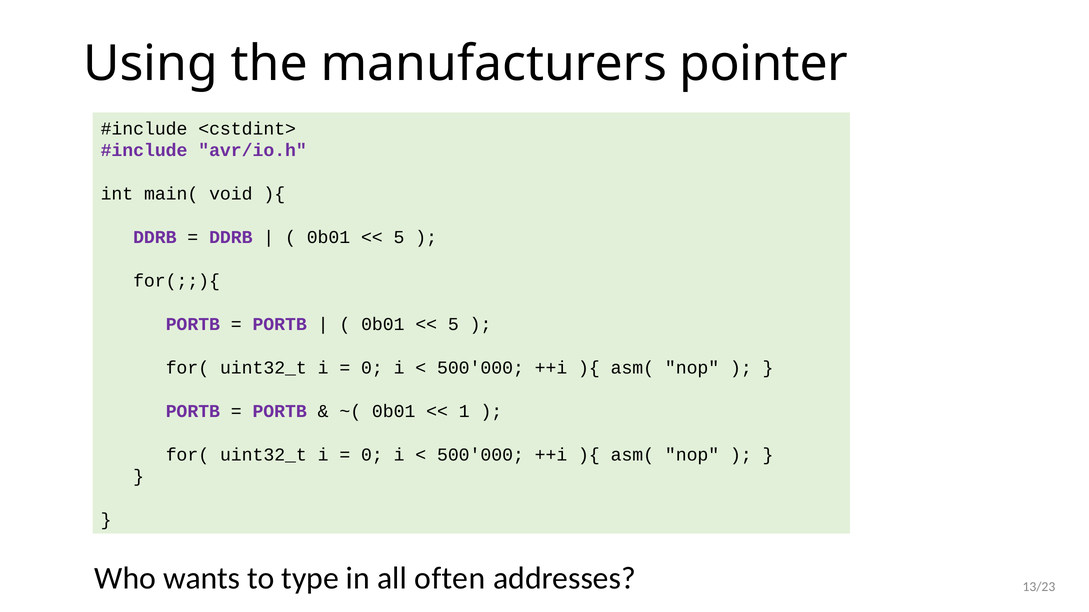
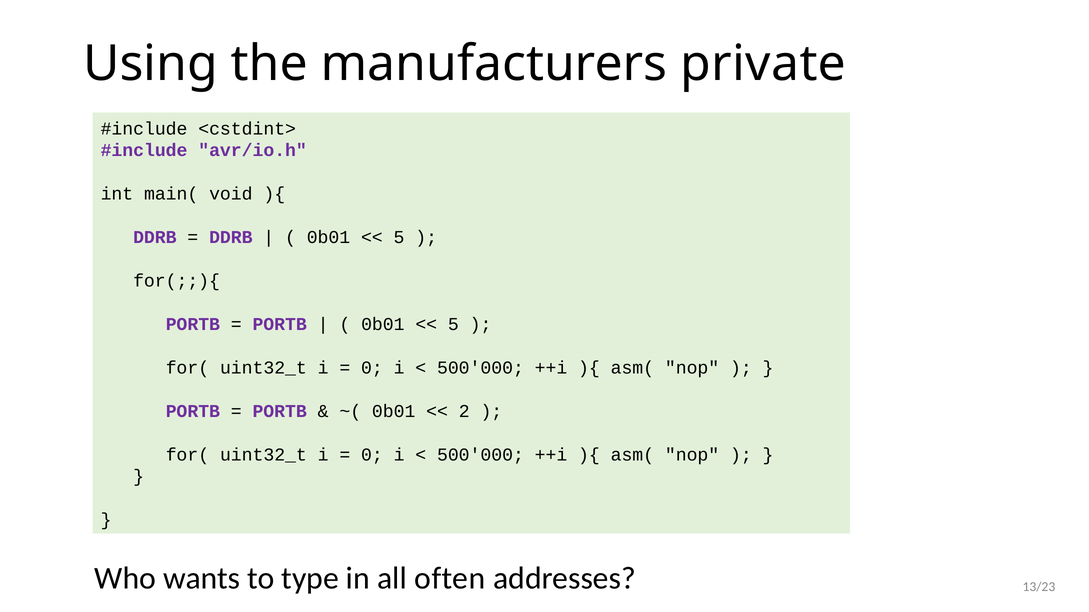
pointer: pointer -> private (763, 64)
1: 1 -> 2 (464, 412)
